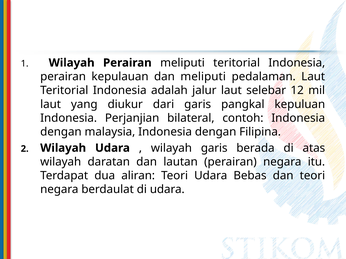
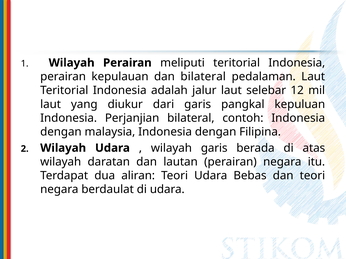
dan meliputi: meliputi -> bilateral (203, 77)
